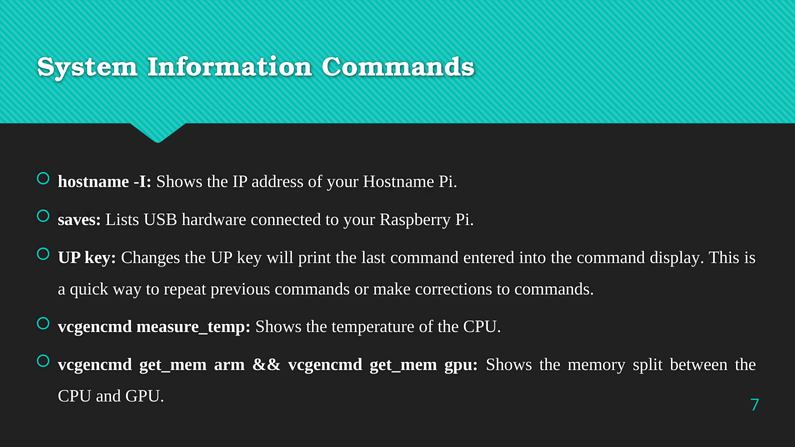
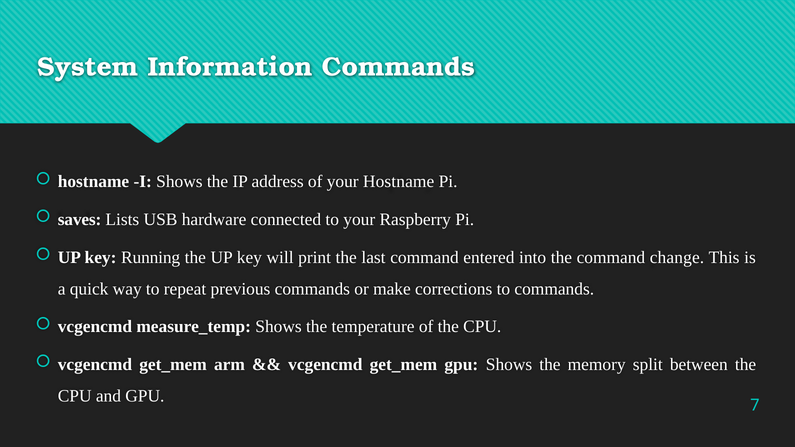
Changes: Changes -> Running (151, 258)
display: display -> change (677, 258)
